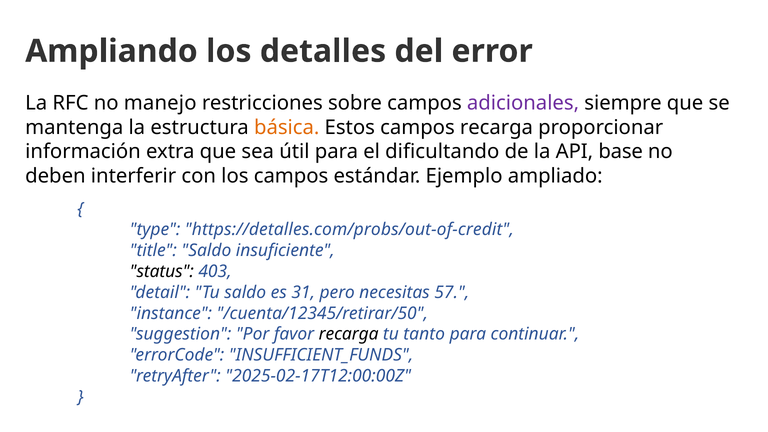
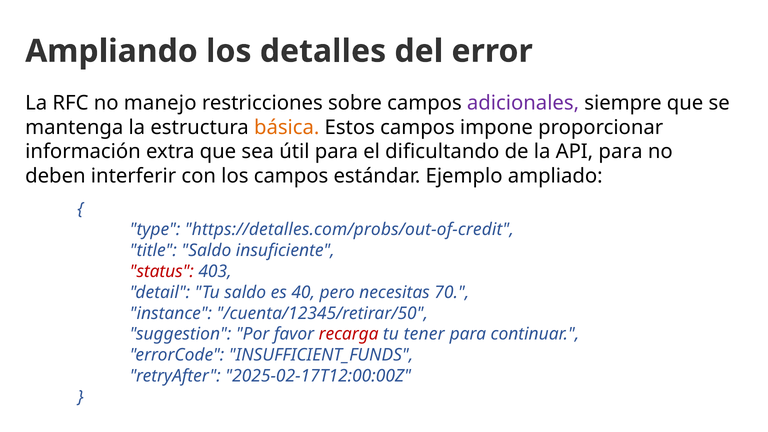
campos recarga: recarga -> impone (496, 127)
API base: base -> para (620, 152)
status colour: black -> red (162, 272)
31: 31 -> 40 (303, 292)
57: 57 -> 70 (452, 292)
recarga colour: black -> red (349, 334)
tanto: tanto -> tener (424, 334)
